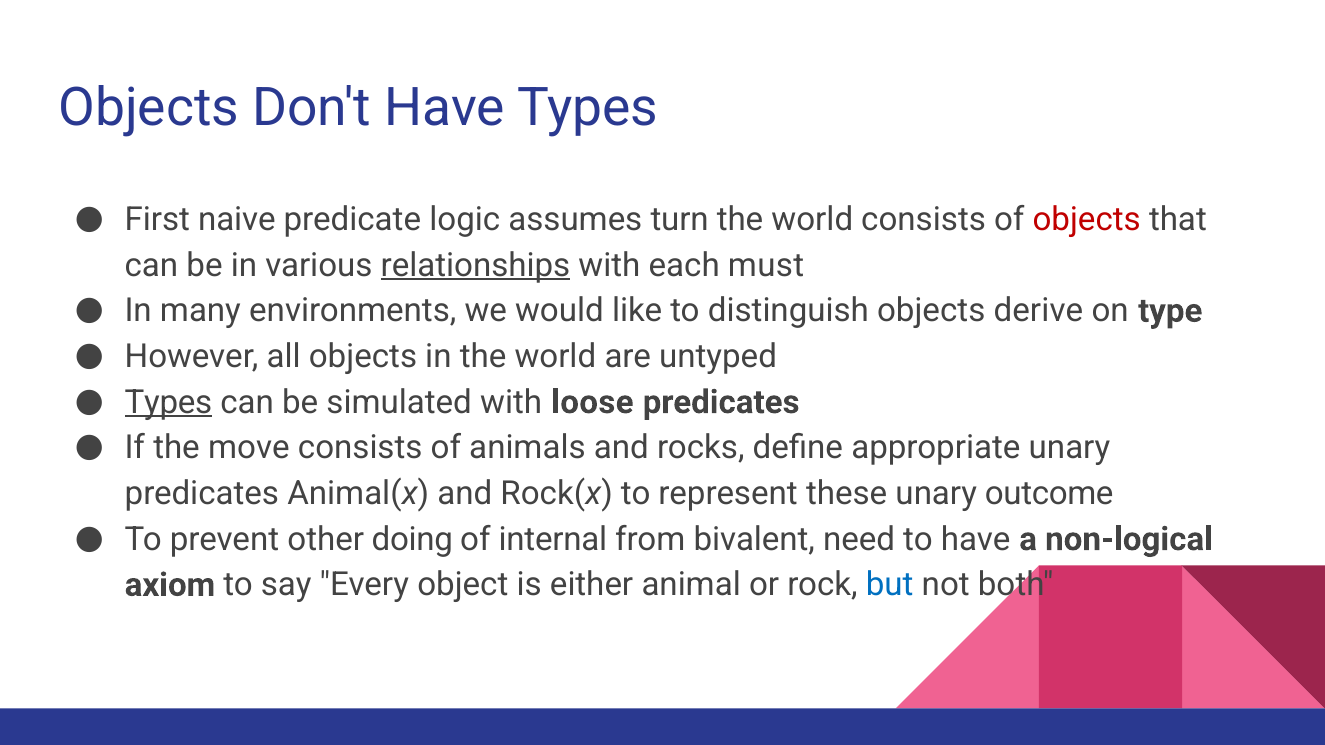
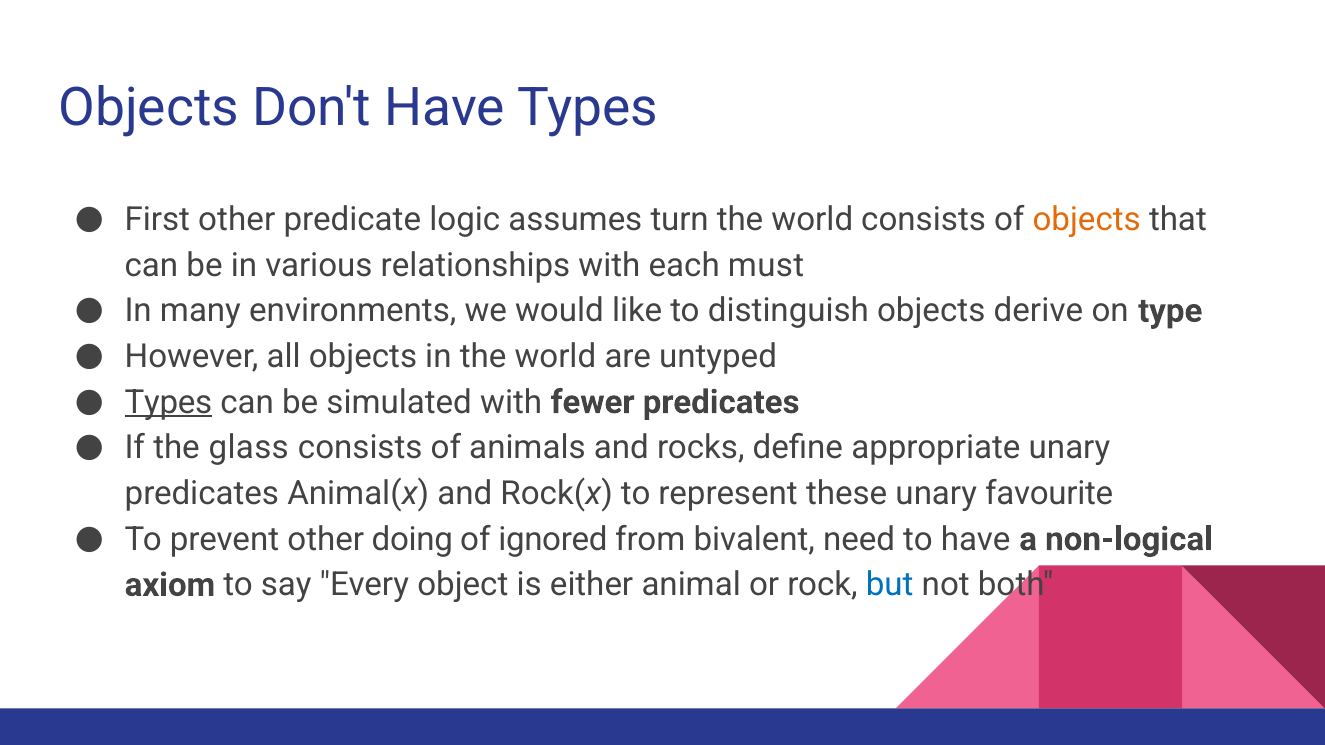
First naive: naive -> other (237, 220)
objects colour: red -> orange (1087, 220)
relationships underline: present -> none (475, 265)
loose: loose -> fewer (593, 402)
move: move -> glass (249, 448)
outcome: outcome -> favourite (1049, 494)
internal: internal -> ignored (553, 539)
